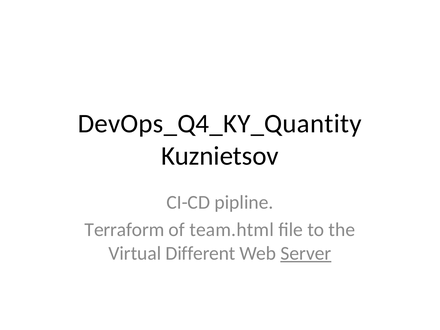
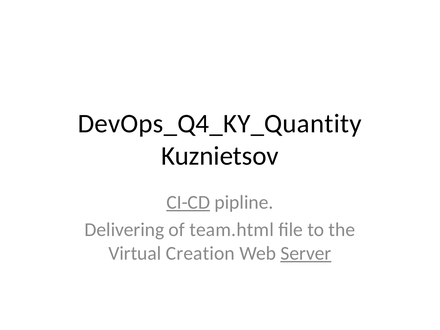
CI-CD underline: none -> present (188, 202)
Terraform: Terraform -> Delivering (124, 230)
Different: Different -> Creation (200, 253)
